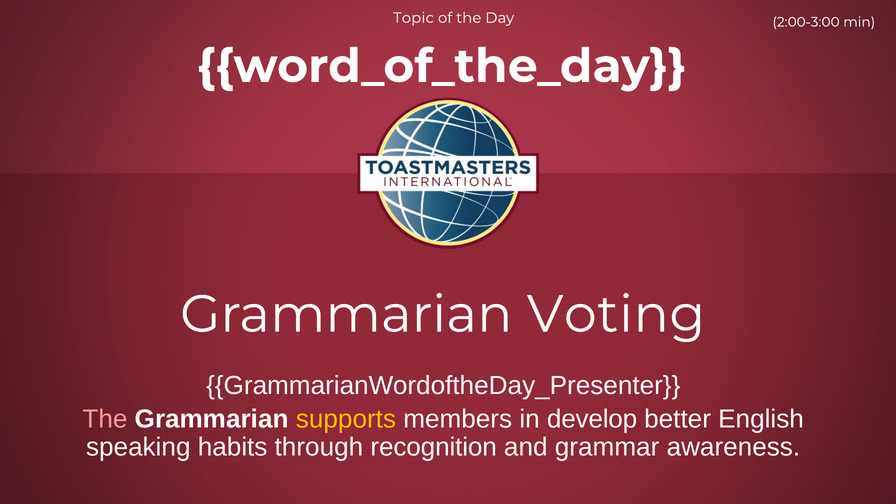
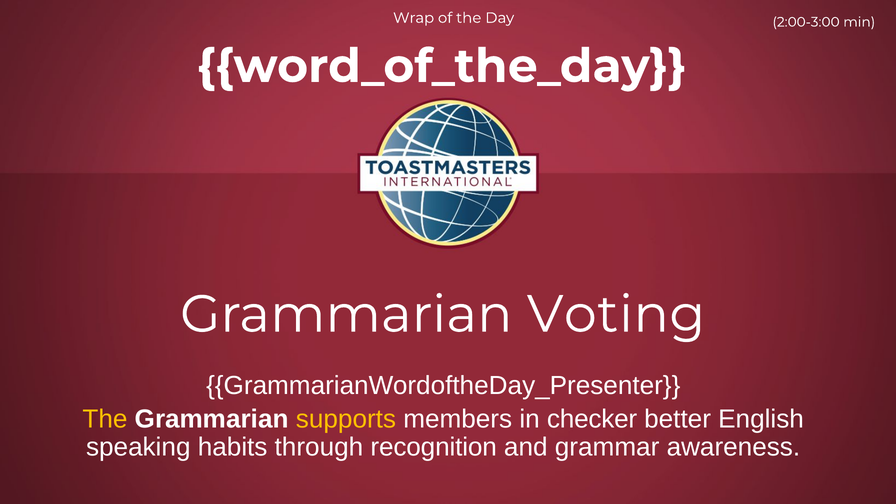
Topic: Topic -> Wrap (414, 18)
The colour: pink -> yellow (105, 419)
develop: develop -> checker (592, 419)
